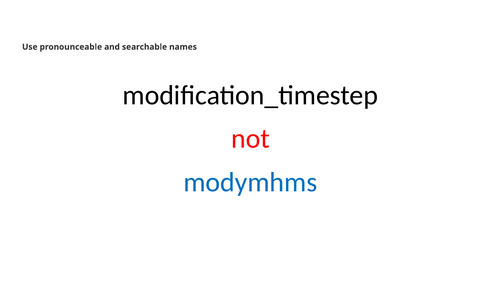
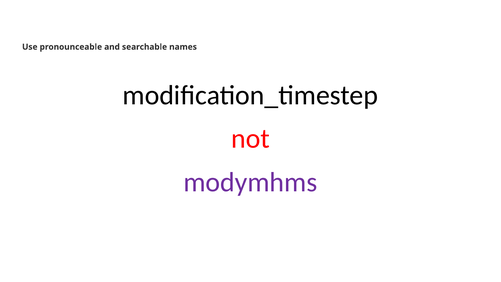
modymhms colour: blue -> purple (250, 182)
